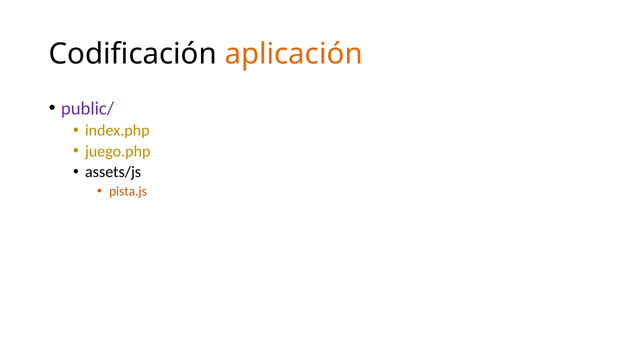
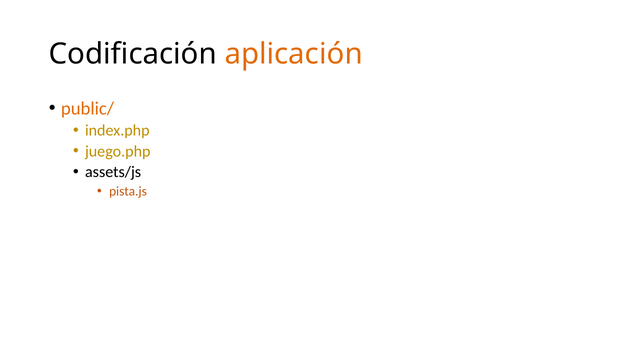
public/ colour: purple -> orange (88, 109)
